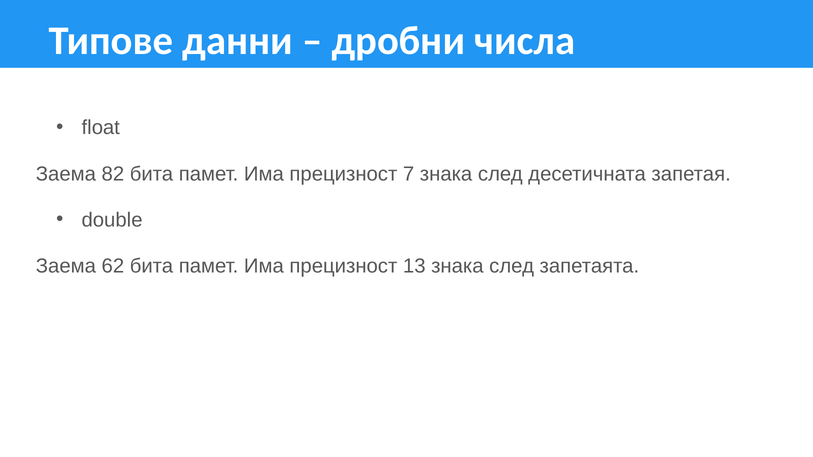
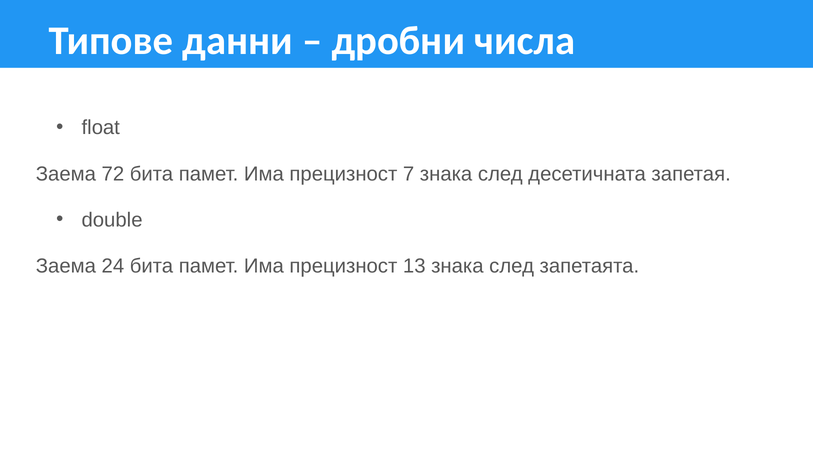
82: 82 -> 72 (113, 174)
62: 62 -> 24 (113, 266)
